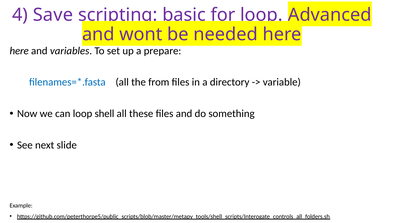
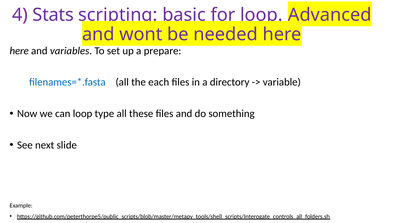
Save: Save -> Stats (53, 15)
from: from -> each (159, 82)
shell: shell -> type (104, 114)
